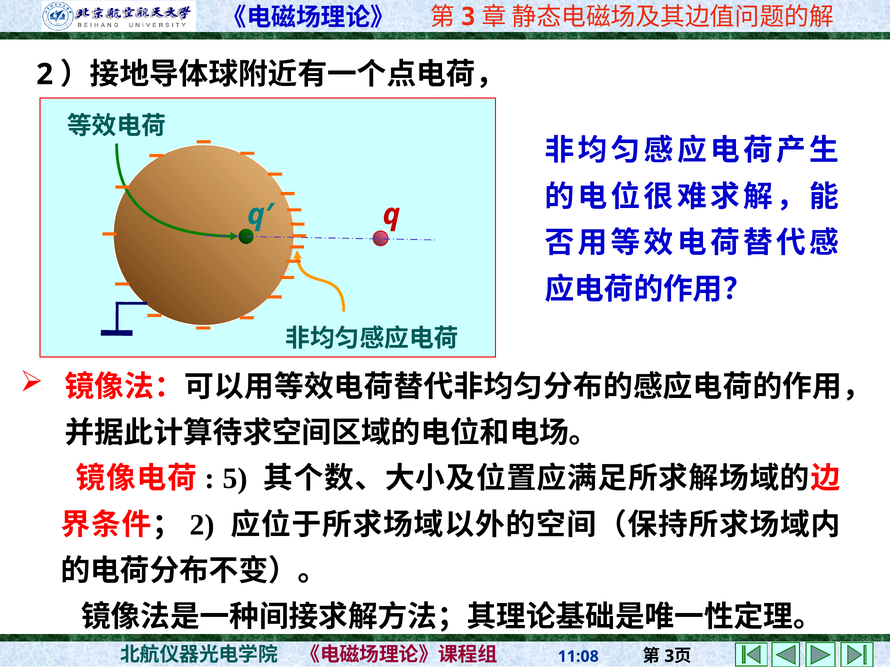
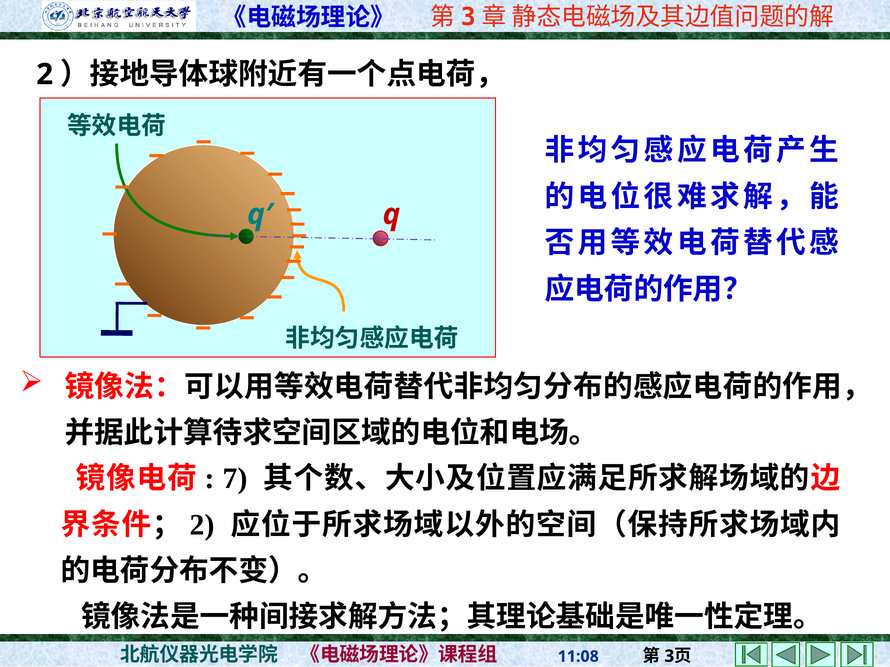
5: 5 -> 7 (235, 479)
